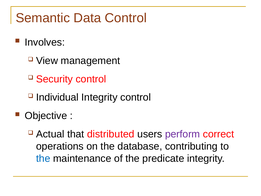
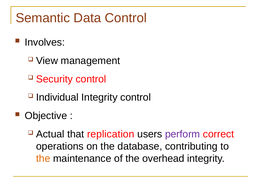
distributed: distributed -> replication (111, 134)
the colour: blue -> orange (43, 158)
predicate: predicate -> overhead (163, 158)
